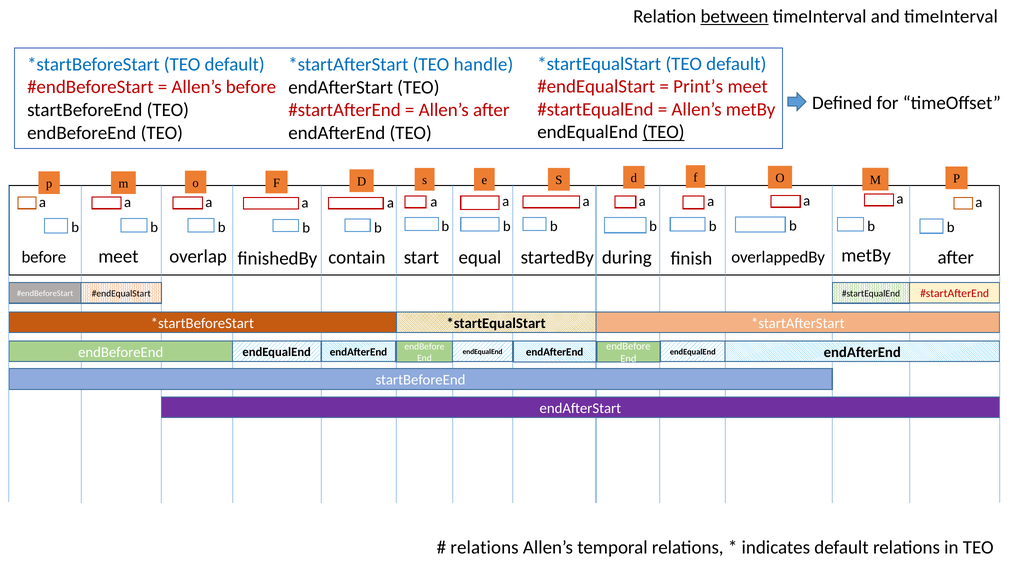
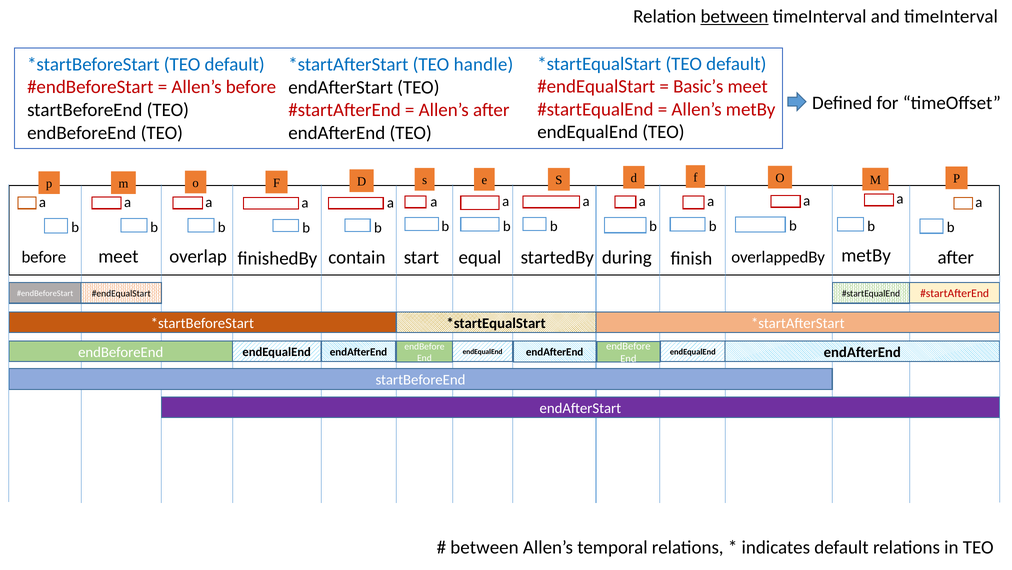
Print’s: Print’s -> Basic’s (698, 86)
TEO underline: present -> none (663, 132)
relations: relations -> between (485, 547)
